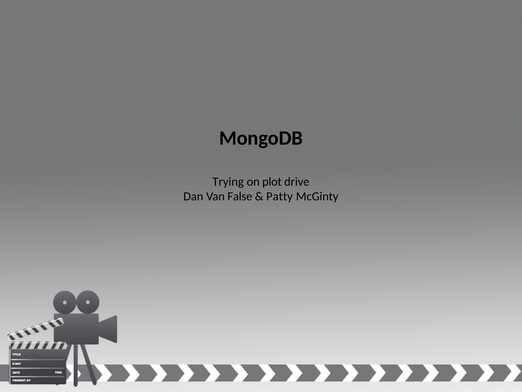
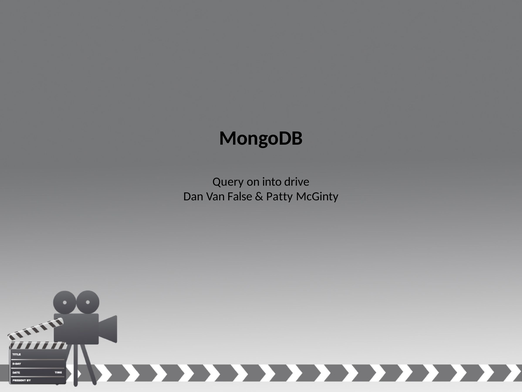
Trying: Trying -> Query (228, 181)
plot: plot -> into (272, 181)
